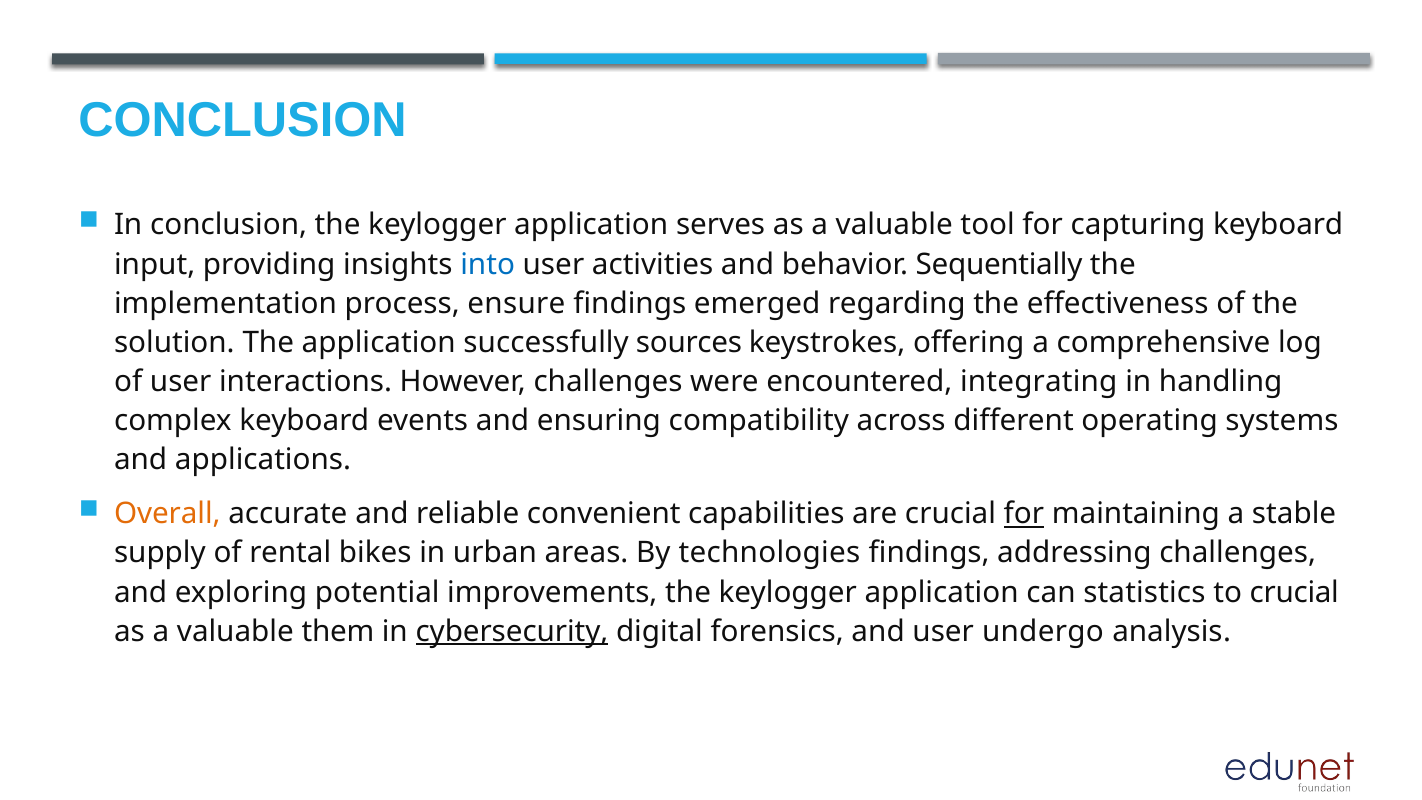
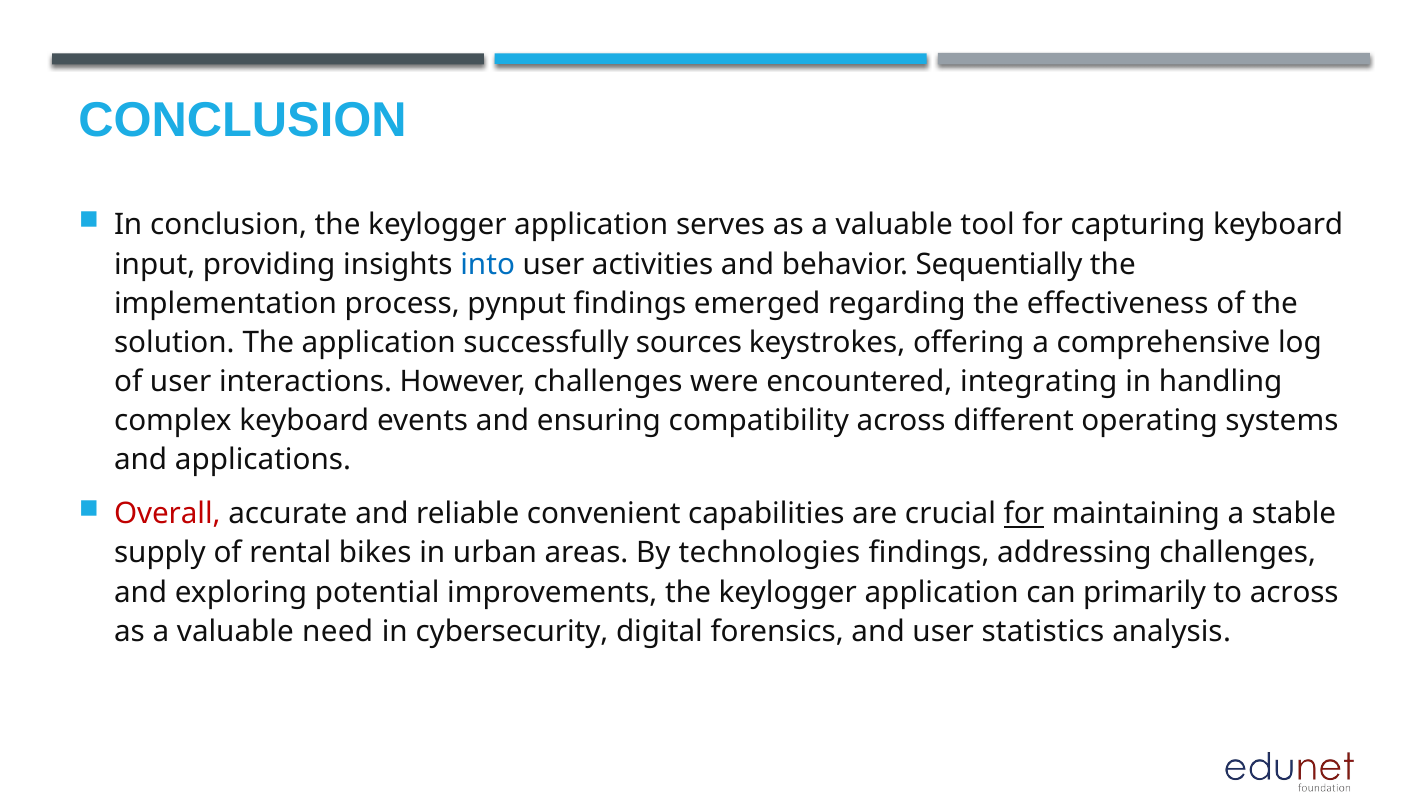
ensure: ensure -> pynput (517, 303)
Overall colour: orange -> red (167, 514)
statistics: statistics -> primarily (1145, 592)
to crucial: crucial -> across (1294, 592)
them: them -> need (338, 631)
cybersecurity underline: present -> none (512, 631)
undergo: undergo -> statistics (1043, 631)
